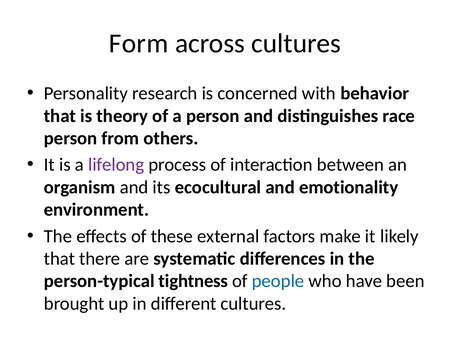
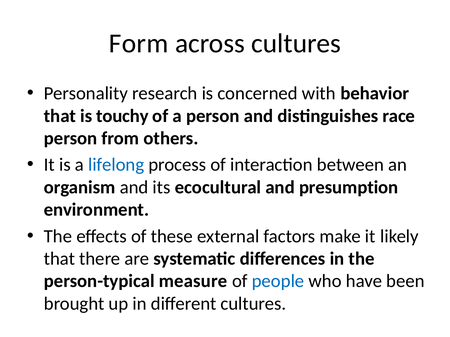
theory: theory -> touchy (122, 116)
lifelong colour: purple -> blue (116, 165)
emotionality: emotionality -> presumption (349, 188)
tightness: tightness -> measure (193, 282)
